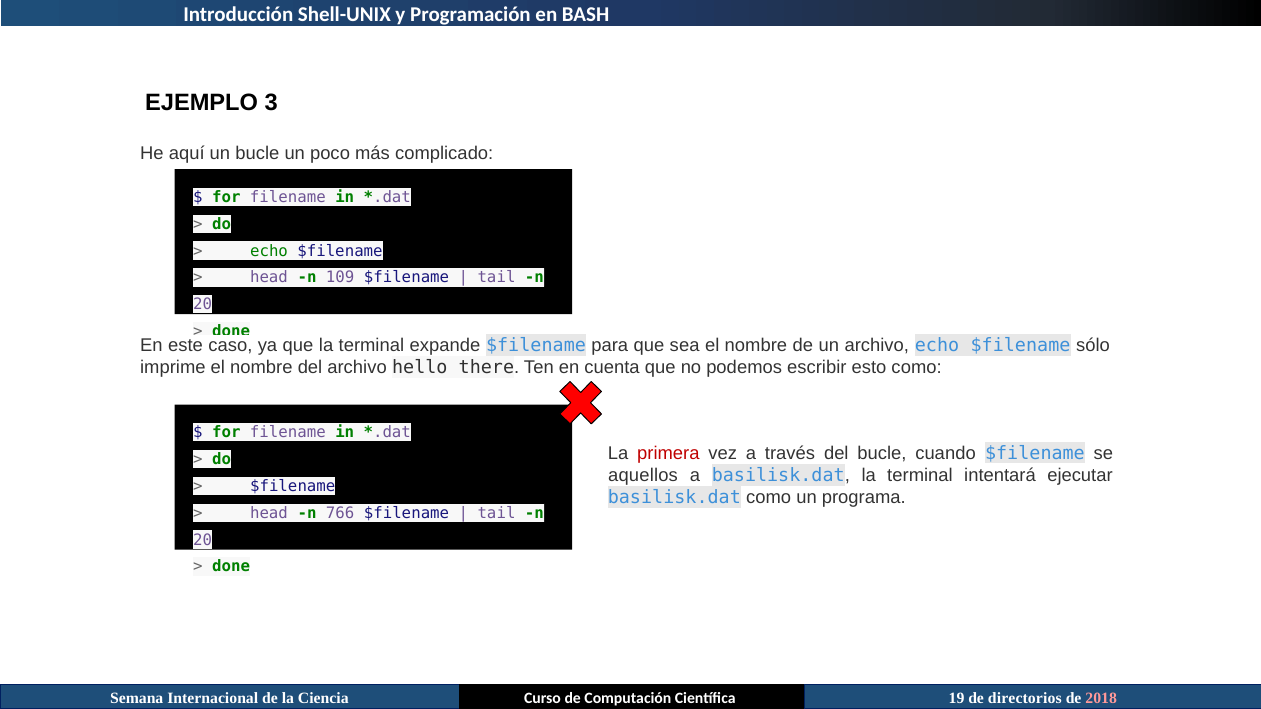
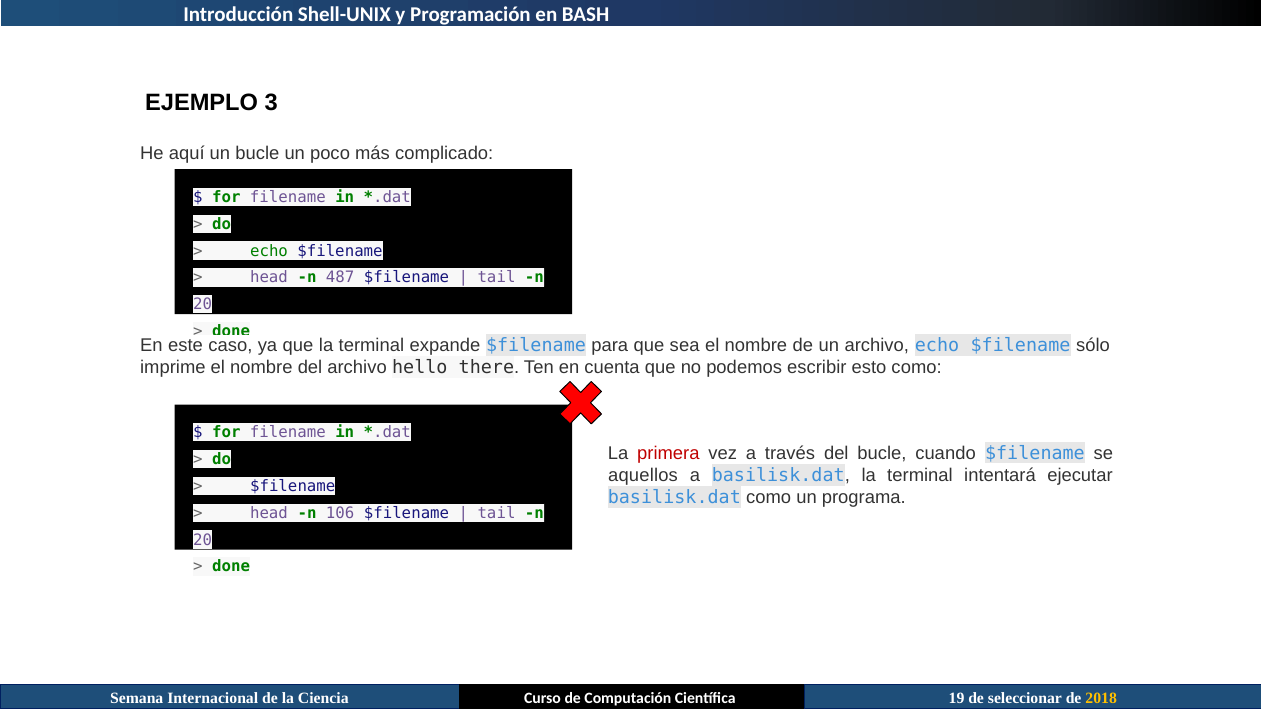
109: 109 -> 487 (340, 278)
766: 766 -> 106 (340, 513)
directorios: directorios -> seleccionar (1025, 698)
2018 colour: pink -> yellow (1101, 698)
